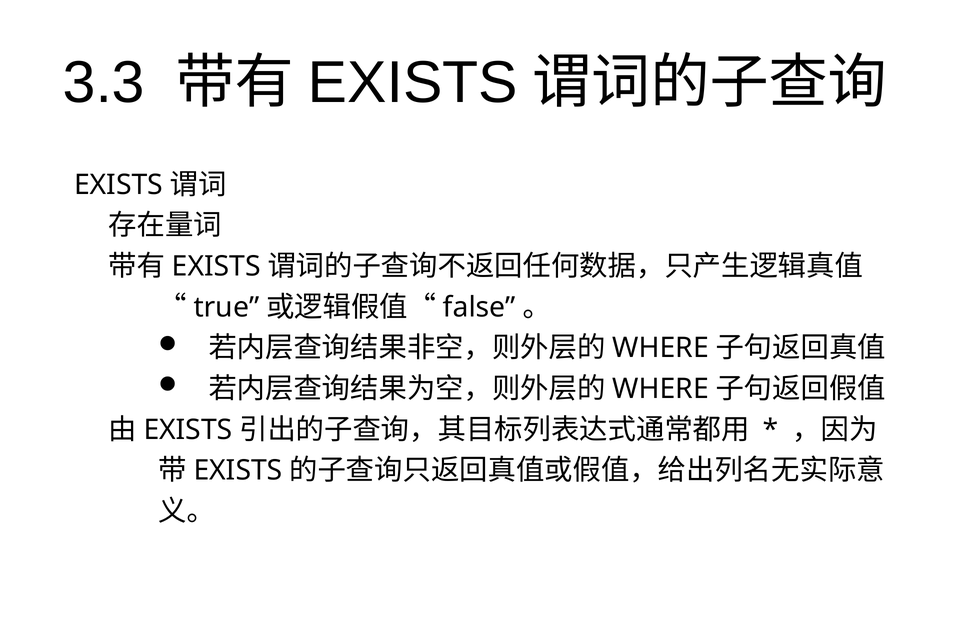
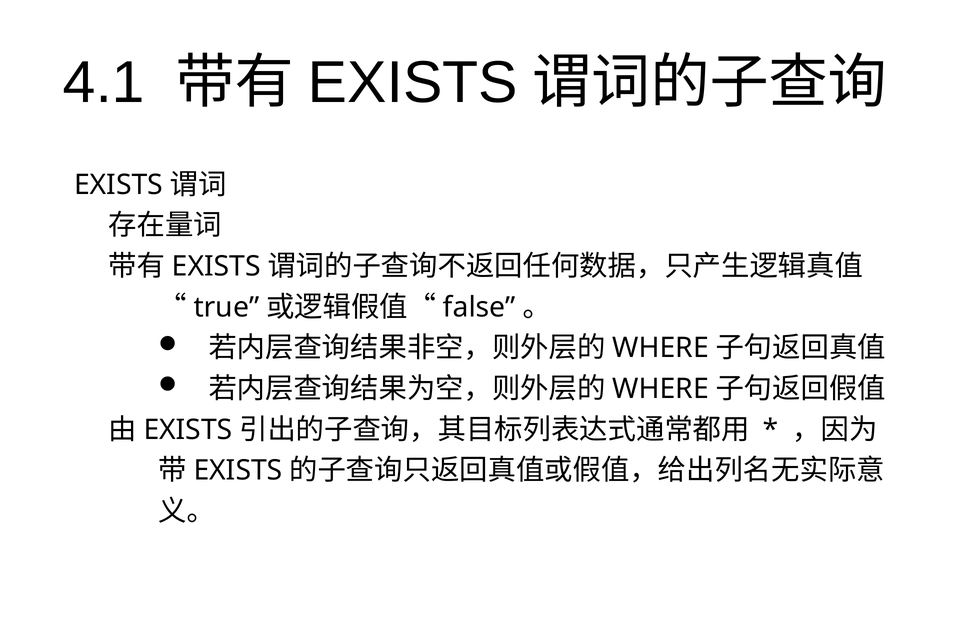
3.3: 3.3 -> 4.1 (104, 83)
